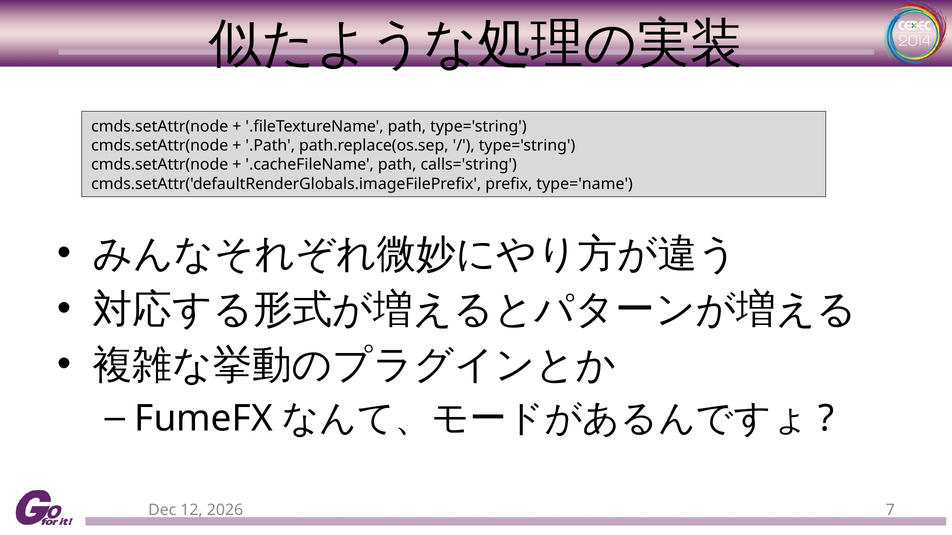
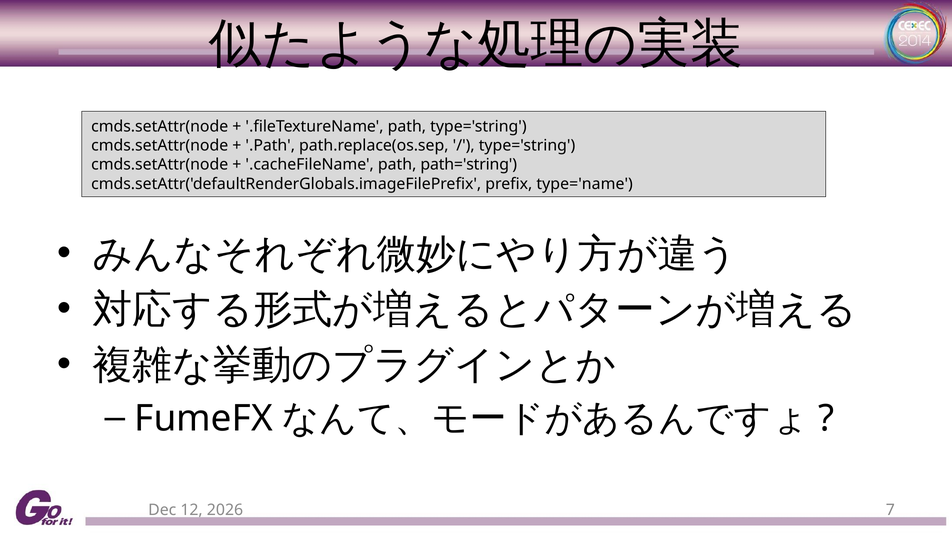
calls='string: calls='string -> path='string (469, 165)
